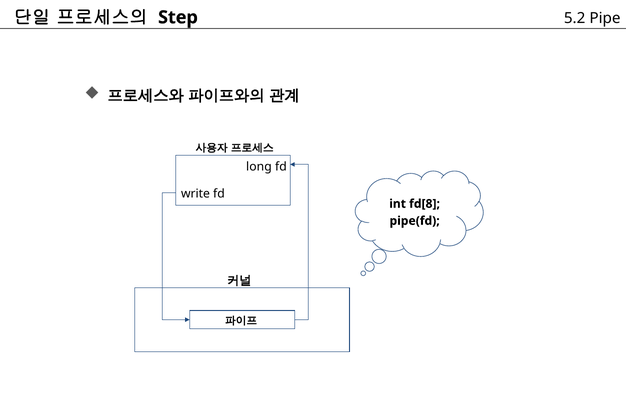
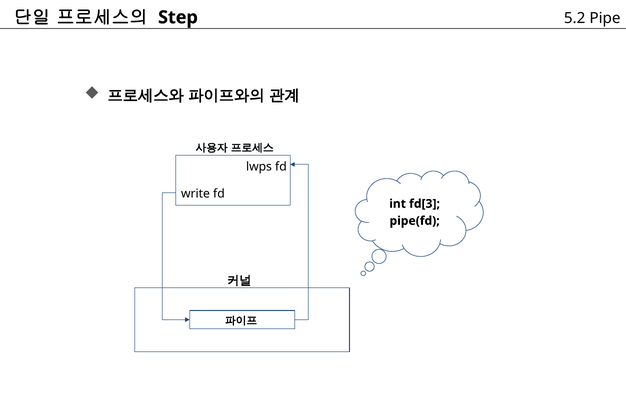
long: long -> lwps (259, 167)
fd[8: fd[8 -> fd[3 (425, 204)
